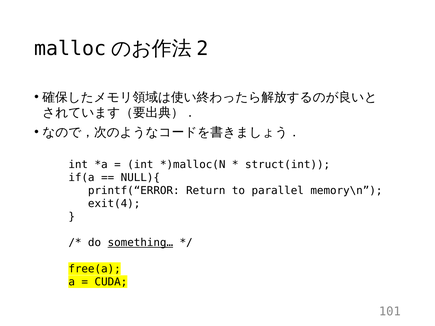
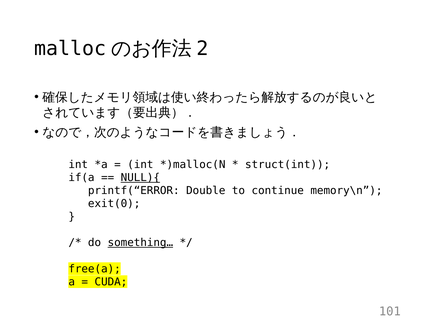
NULL){ underline: none -> present (140, 178)
Return: Return -> Double (206, 191)
parallel: parallel -> continue (278, 191)
exit(4: exit(4 -> exit(0 (114, 204)
